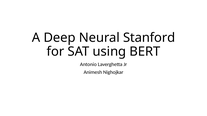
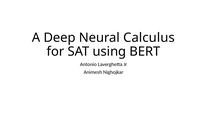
Stanford: Stanford -> Calculus (149, 38)
